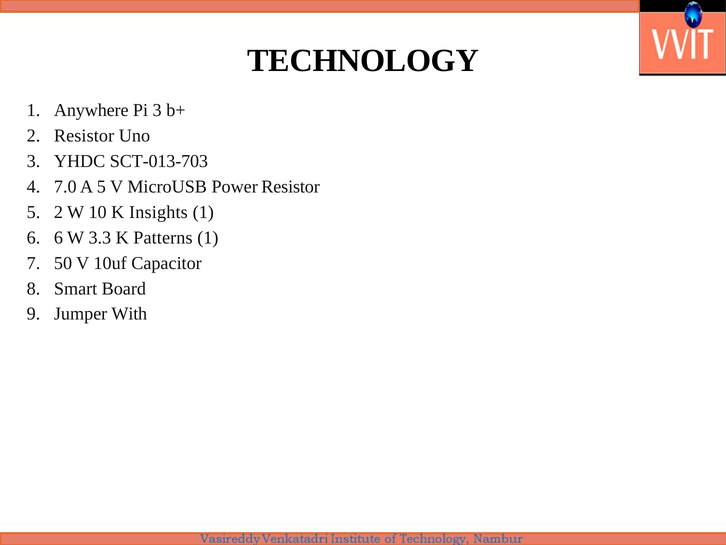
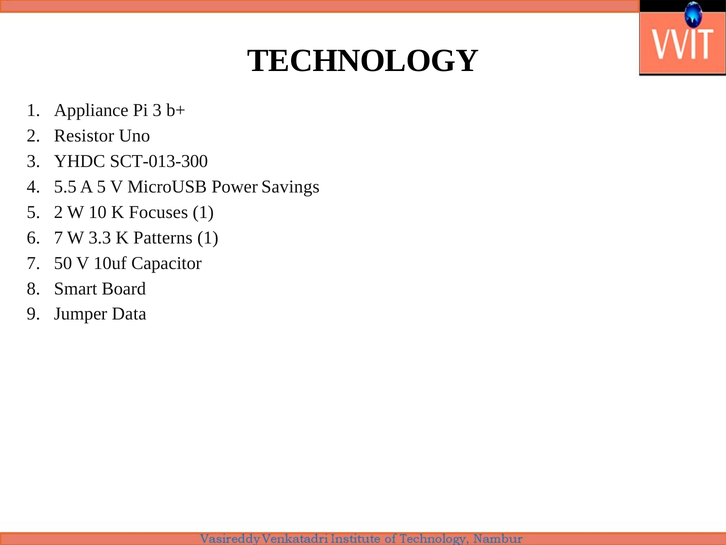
Anywhere: Anywhere -> Appliance (91, 110)
SCT-013-703: SCT-013-703 -> SCT-013-300 (159, 161)
7.0: 7.0 -> 5.5 (65, 187)
Power Resistor: Resistor -> Savings (290, 187)
Insights: Insights -> Focuses (158, 212)
6: 6 -> 7 (59, 237)
With: With -> Data (129, 314)
